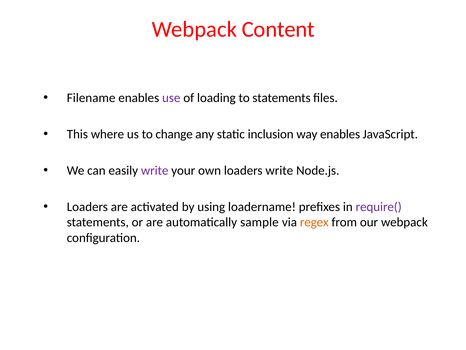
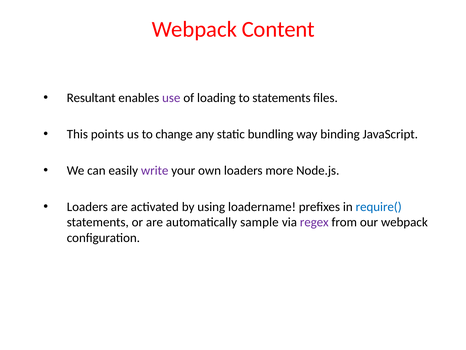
Filename: Filename -> Resultant (91, 98)
where: where -> points (107, 134)
inclusion: inclusion -> bundling (271, 134)
way enables: enables -> binding (340, 134)
loaders write: write -> more (279, 170)
require( colour: purple -> blue (379, 207)
regex colour: orange -> purple (314, 222)
